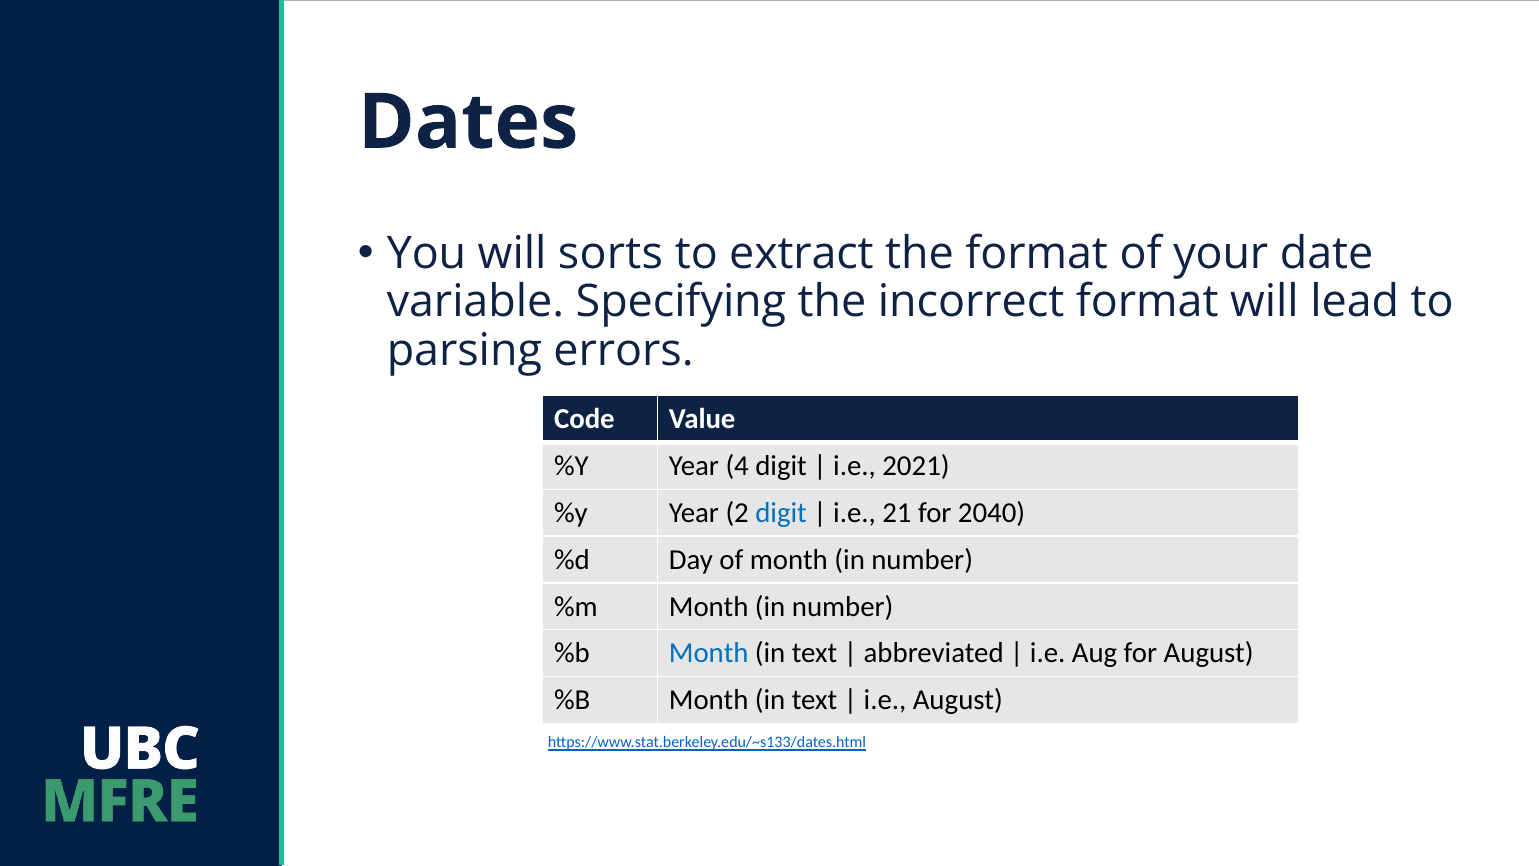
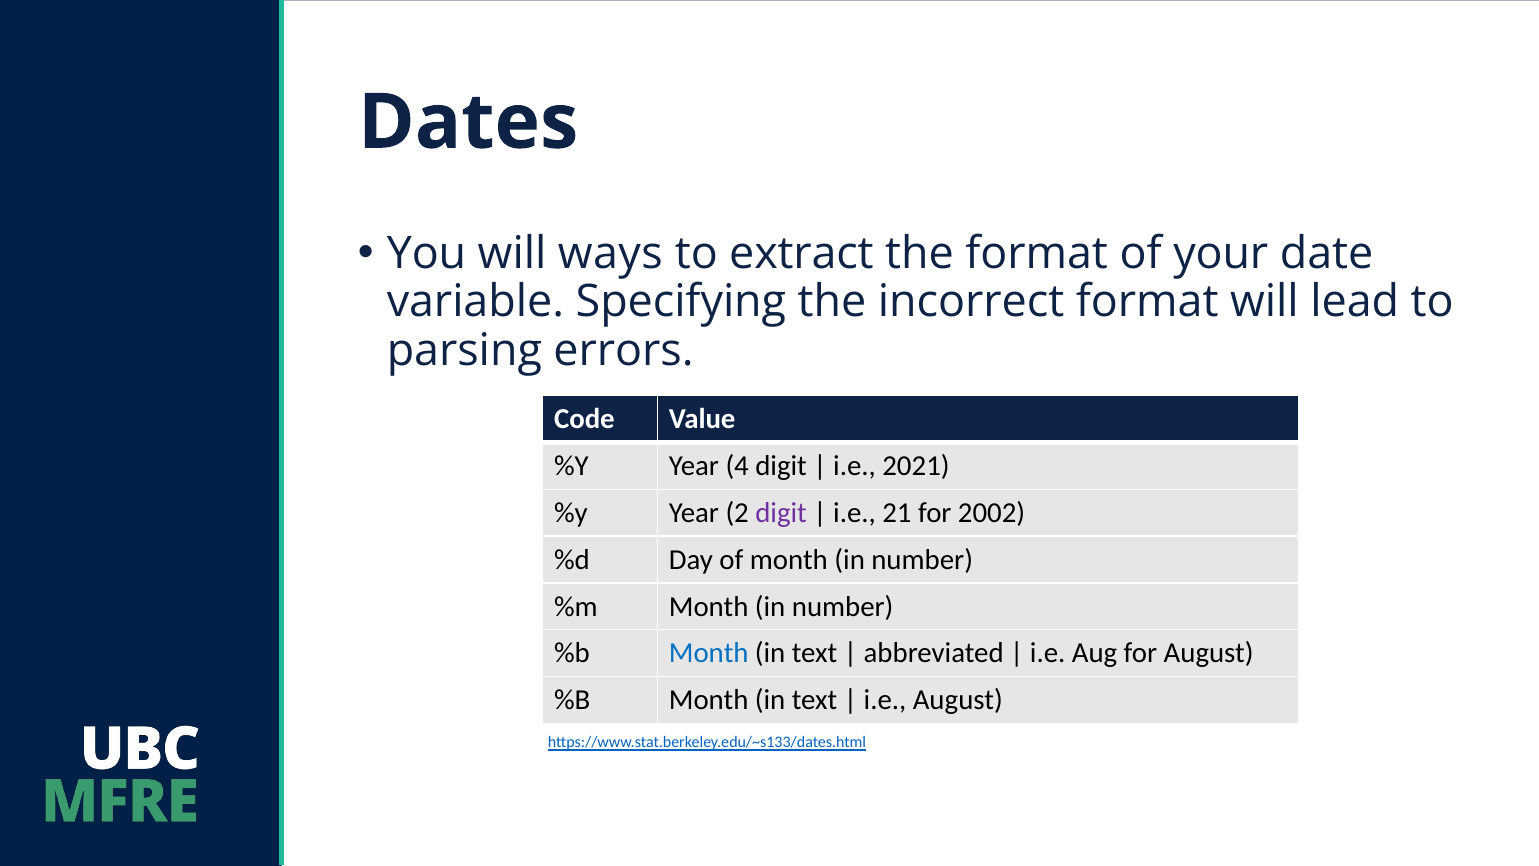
sorts: sorts -> ways (610, 253)
digit colour: blue -> purple (781, 513)
2040: 2040 -> 2002 (992, 513)
